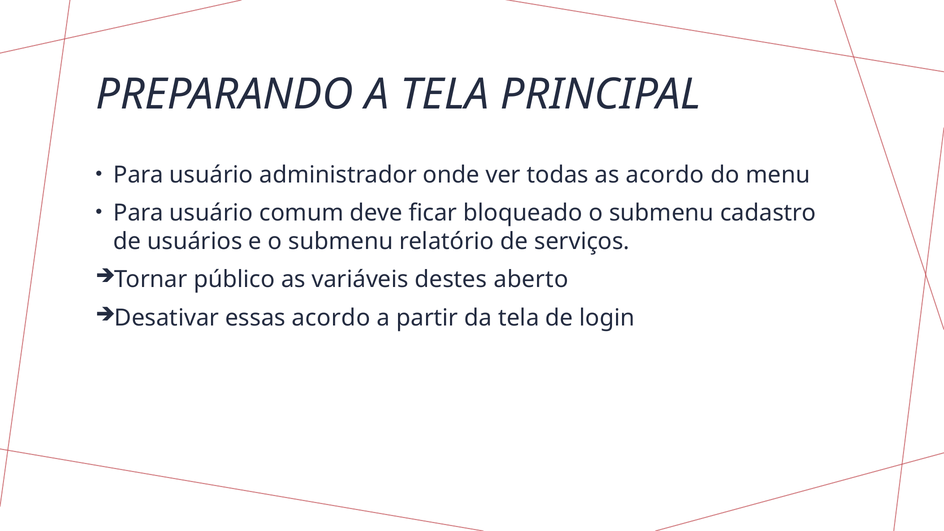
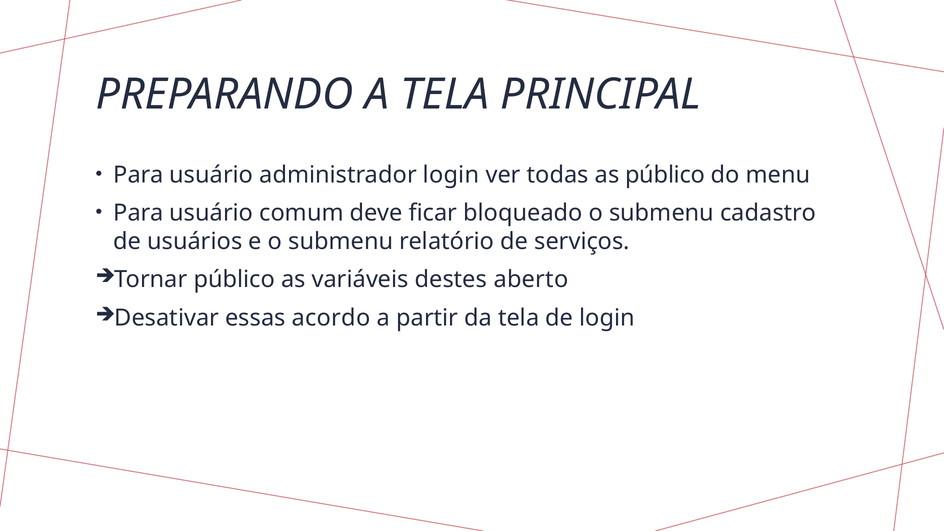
administrador onde: onde -> login (451, 175)
as acordo: acordo -> público (665, 175)
